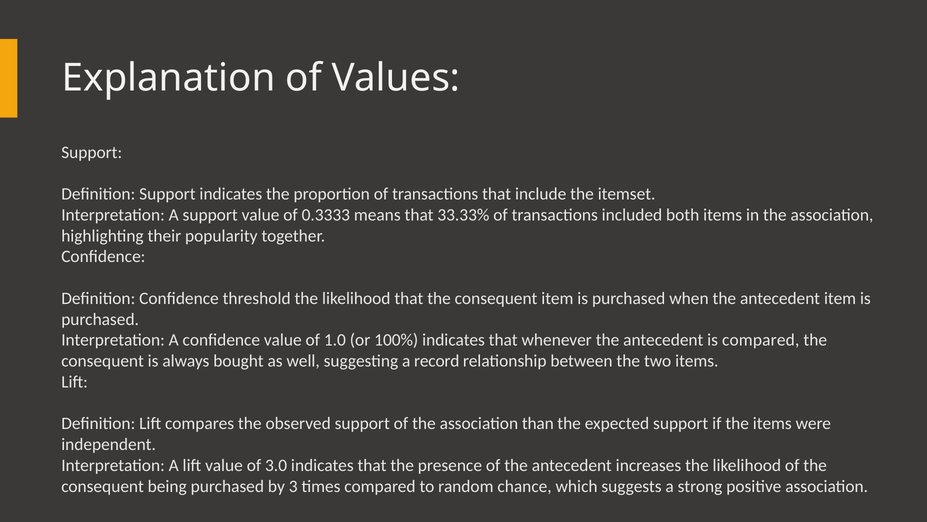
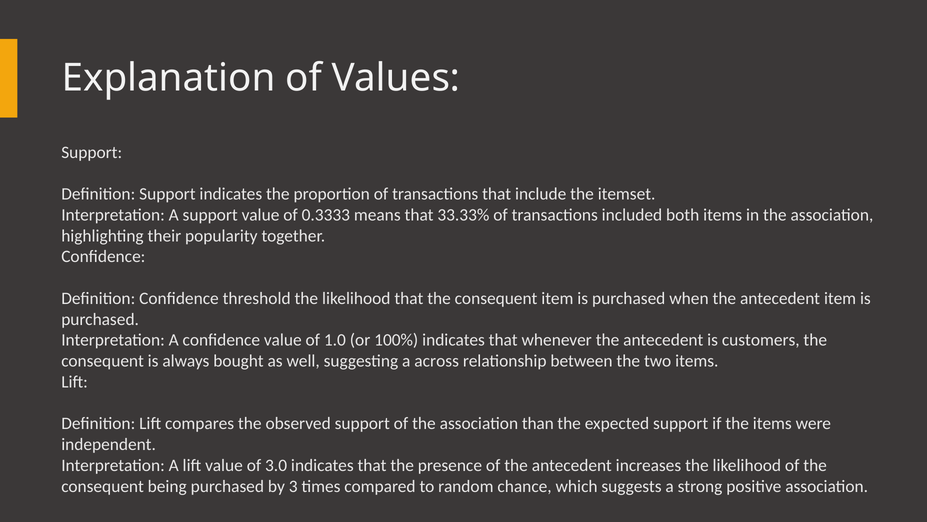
is compared: compared -> customers (761, 340)
record: record -> across (437, 361)
